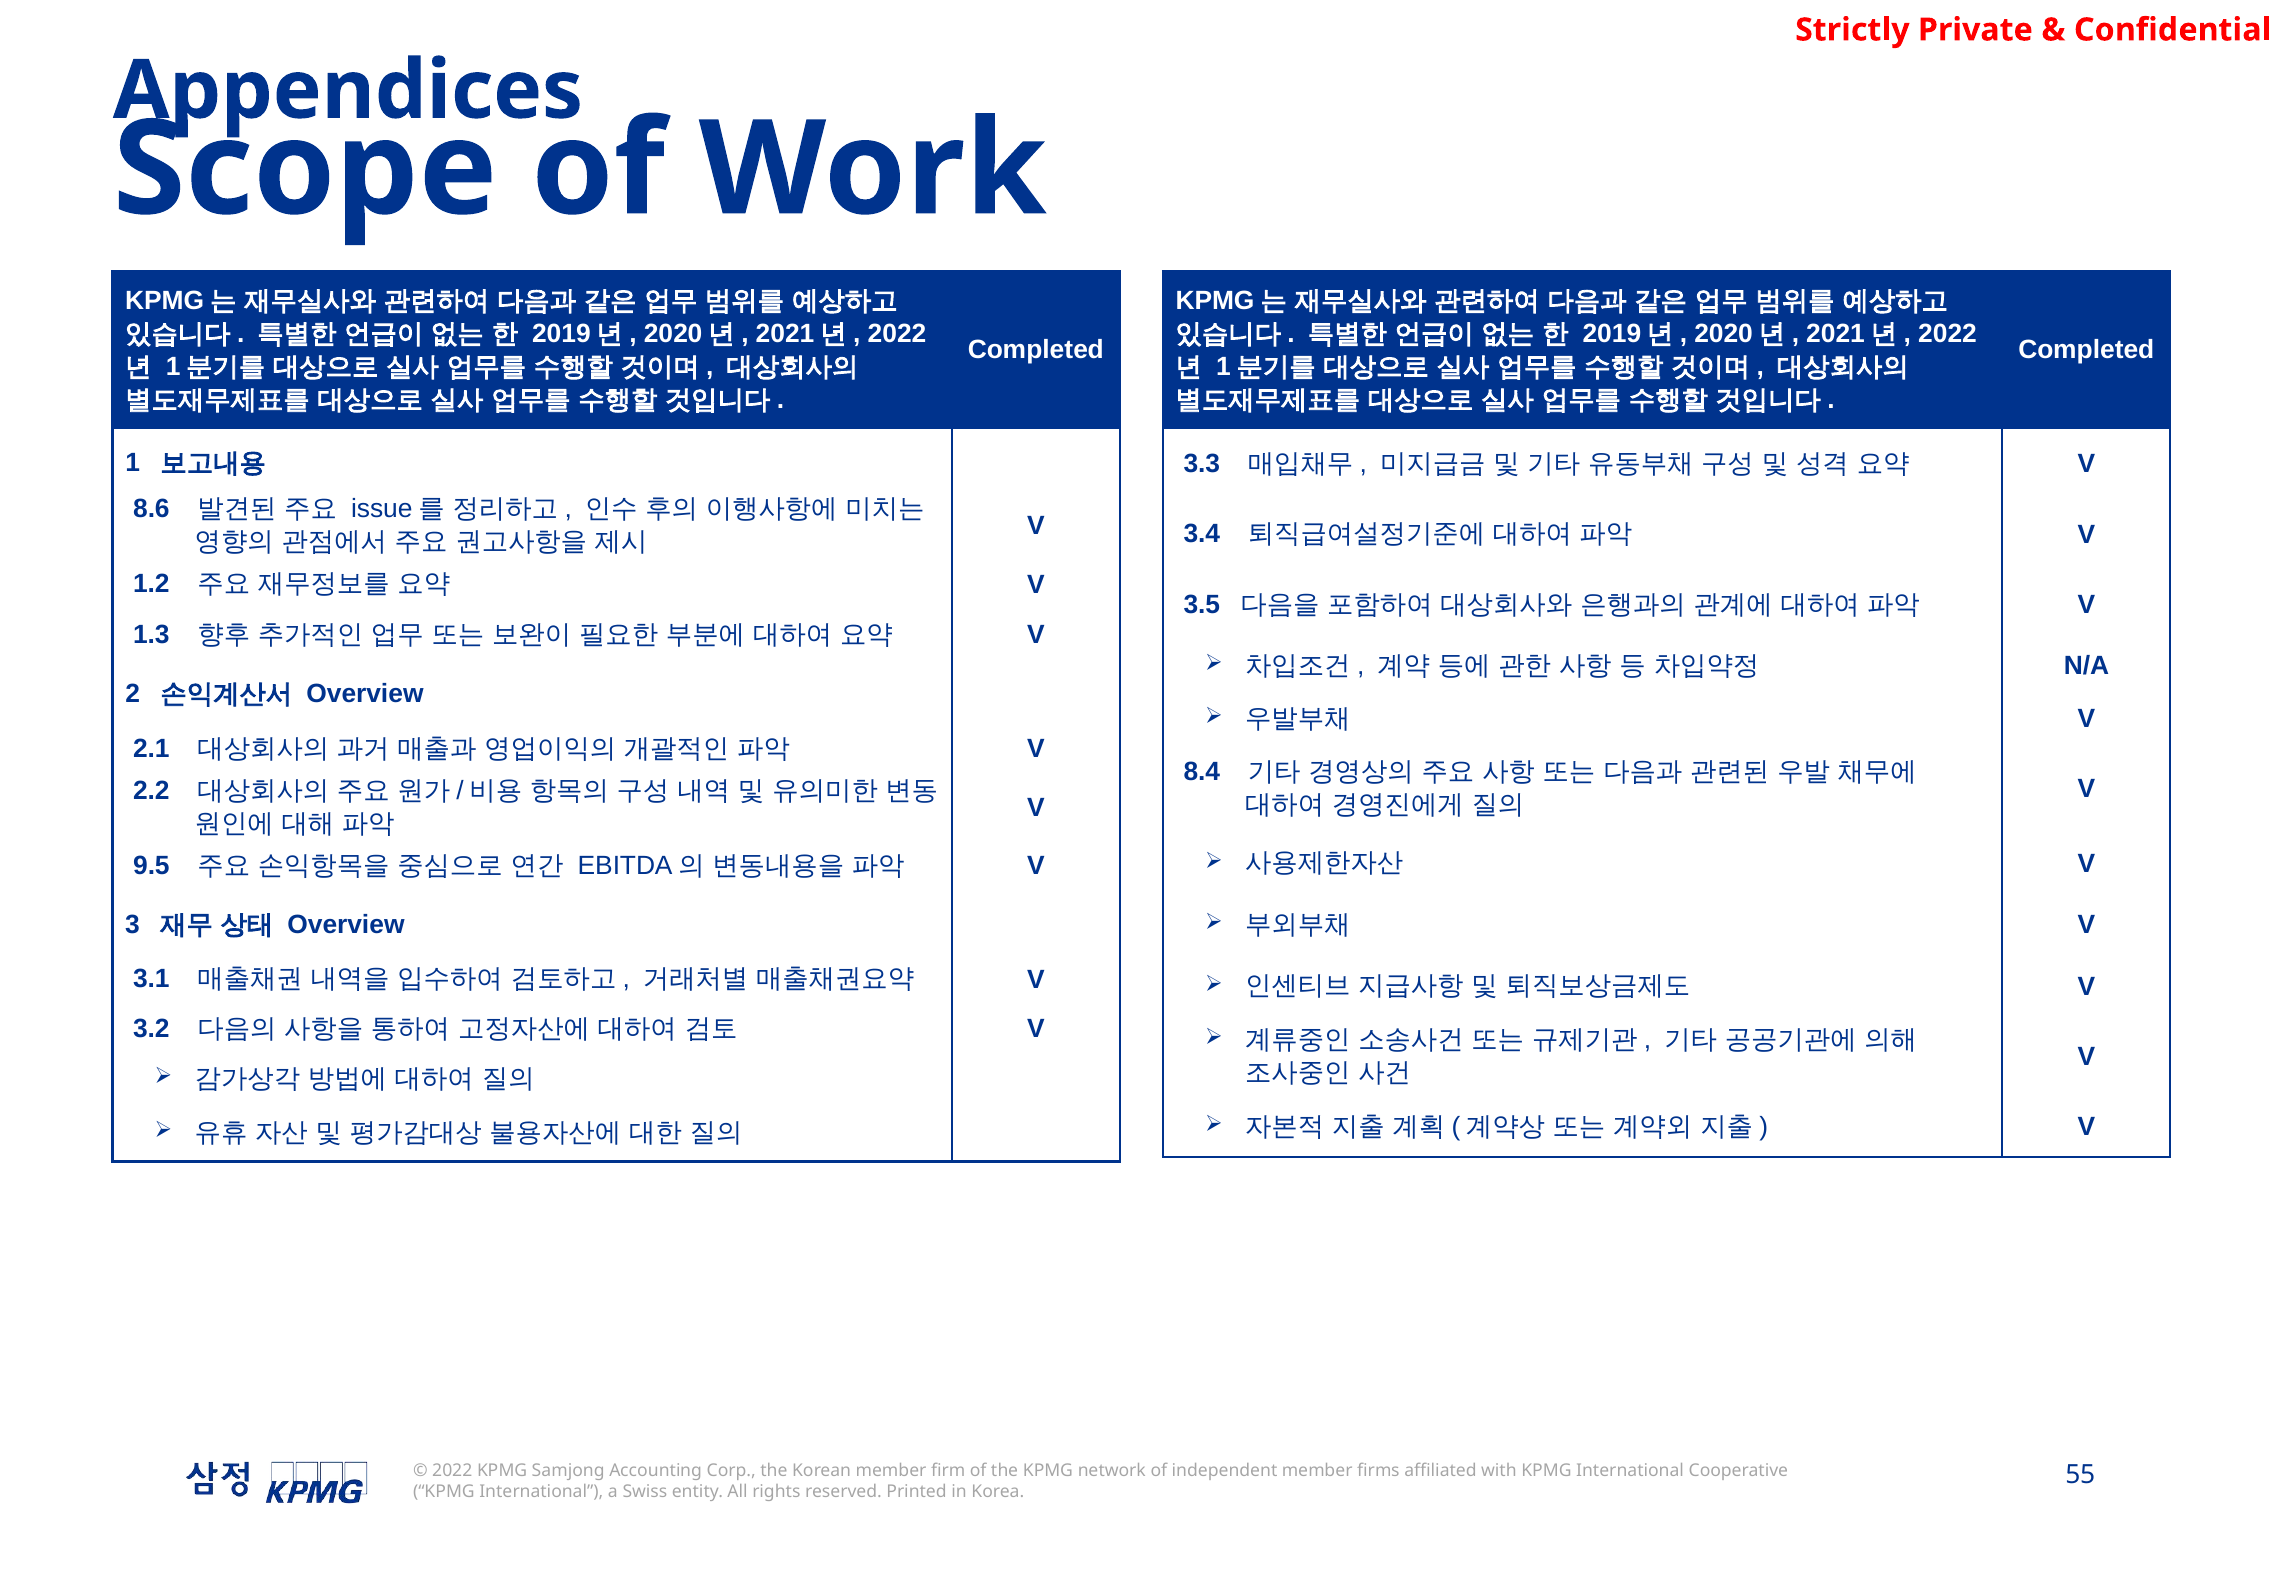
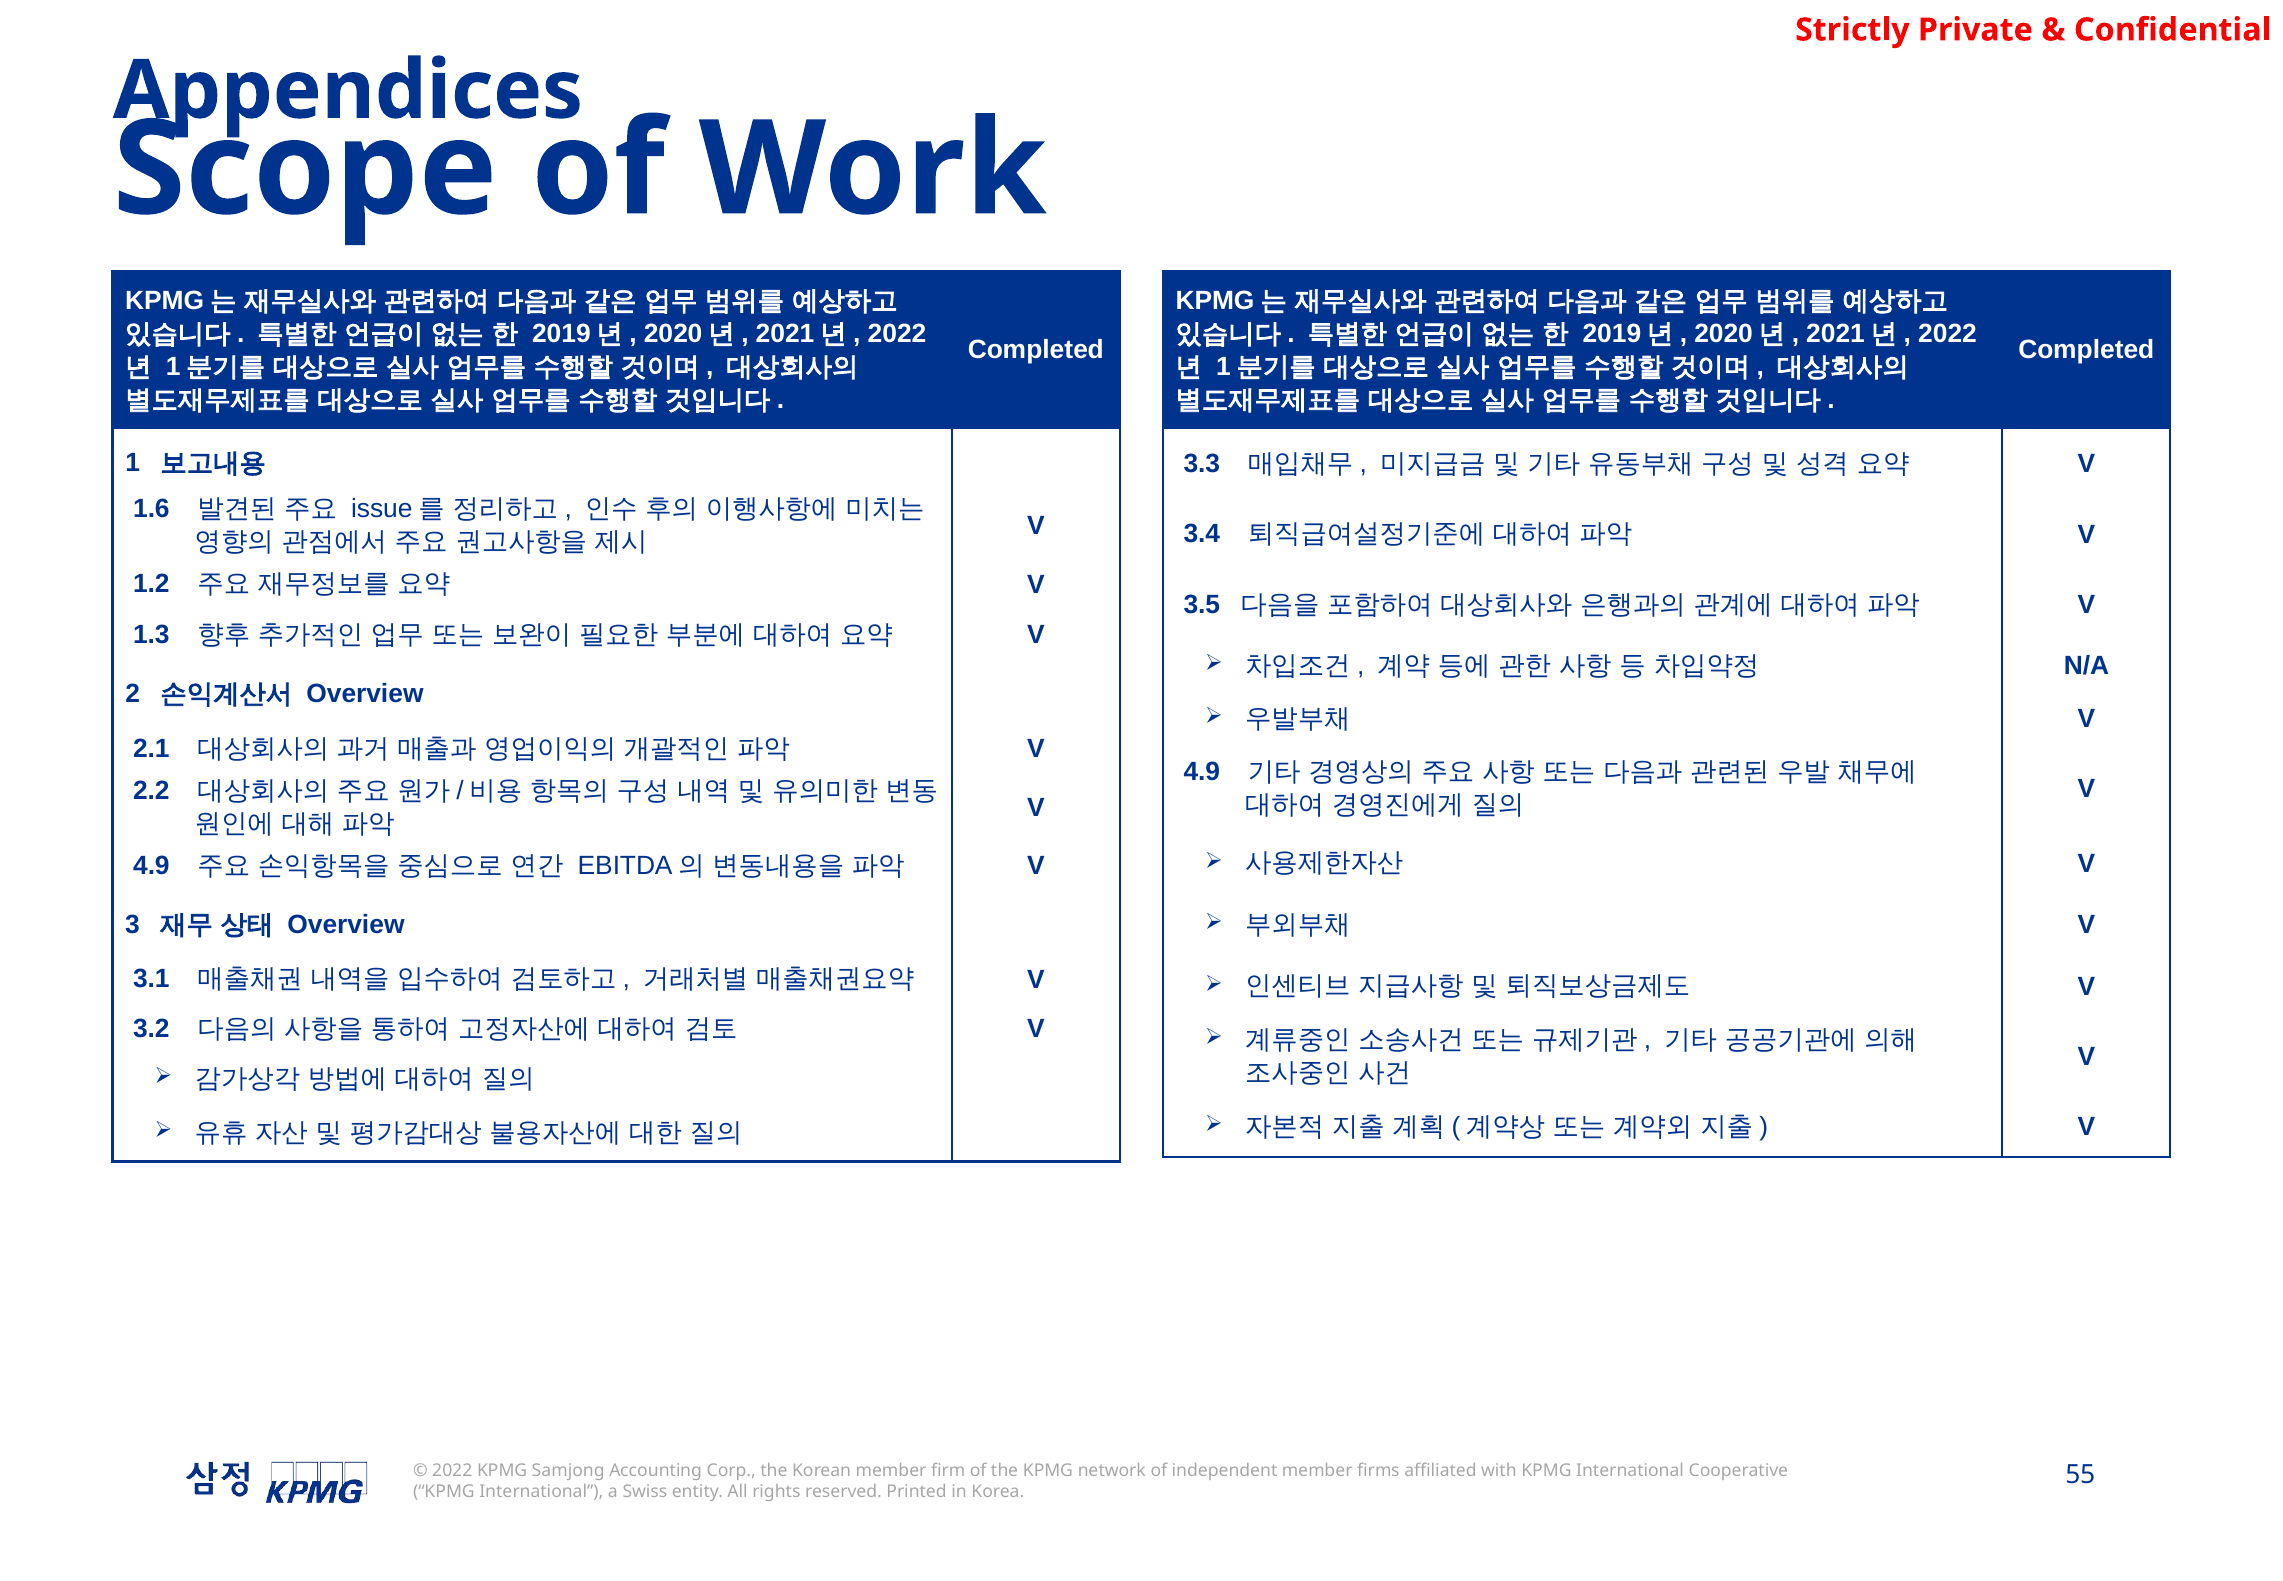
8.6: 8.6 -> 1.6 (151, 509)
8.4: 8.4 -> 4.9 (1202, 772)
9.5: 9.5 -> 4.9 (151, 865)
